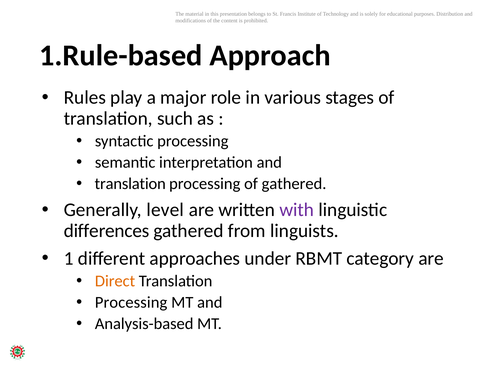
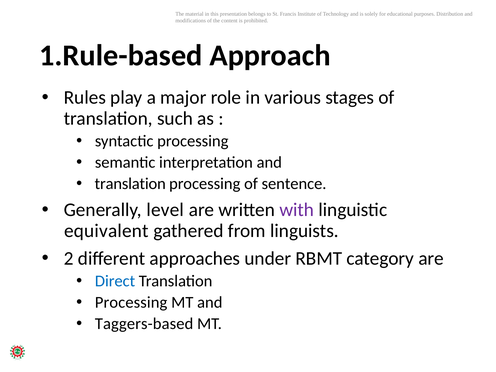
of gathered: gathered -> sentence (294, 184)
differences: differences -> equivalent (106, 231)
1: 1 -> 2 (69, 258)
Direct colour: orange -> blue (115, 281)
Analysis-based: Analysis-based -> Taggers-based (144, 324)
